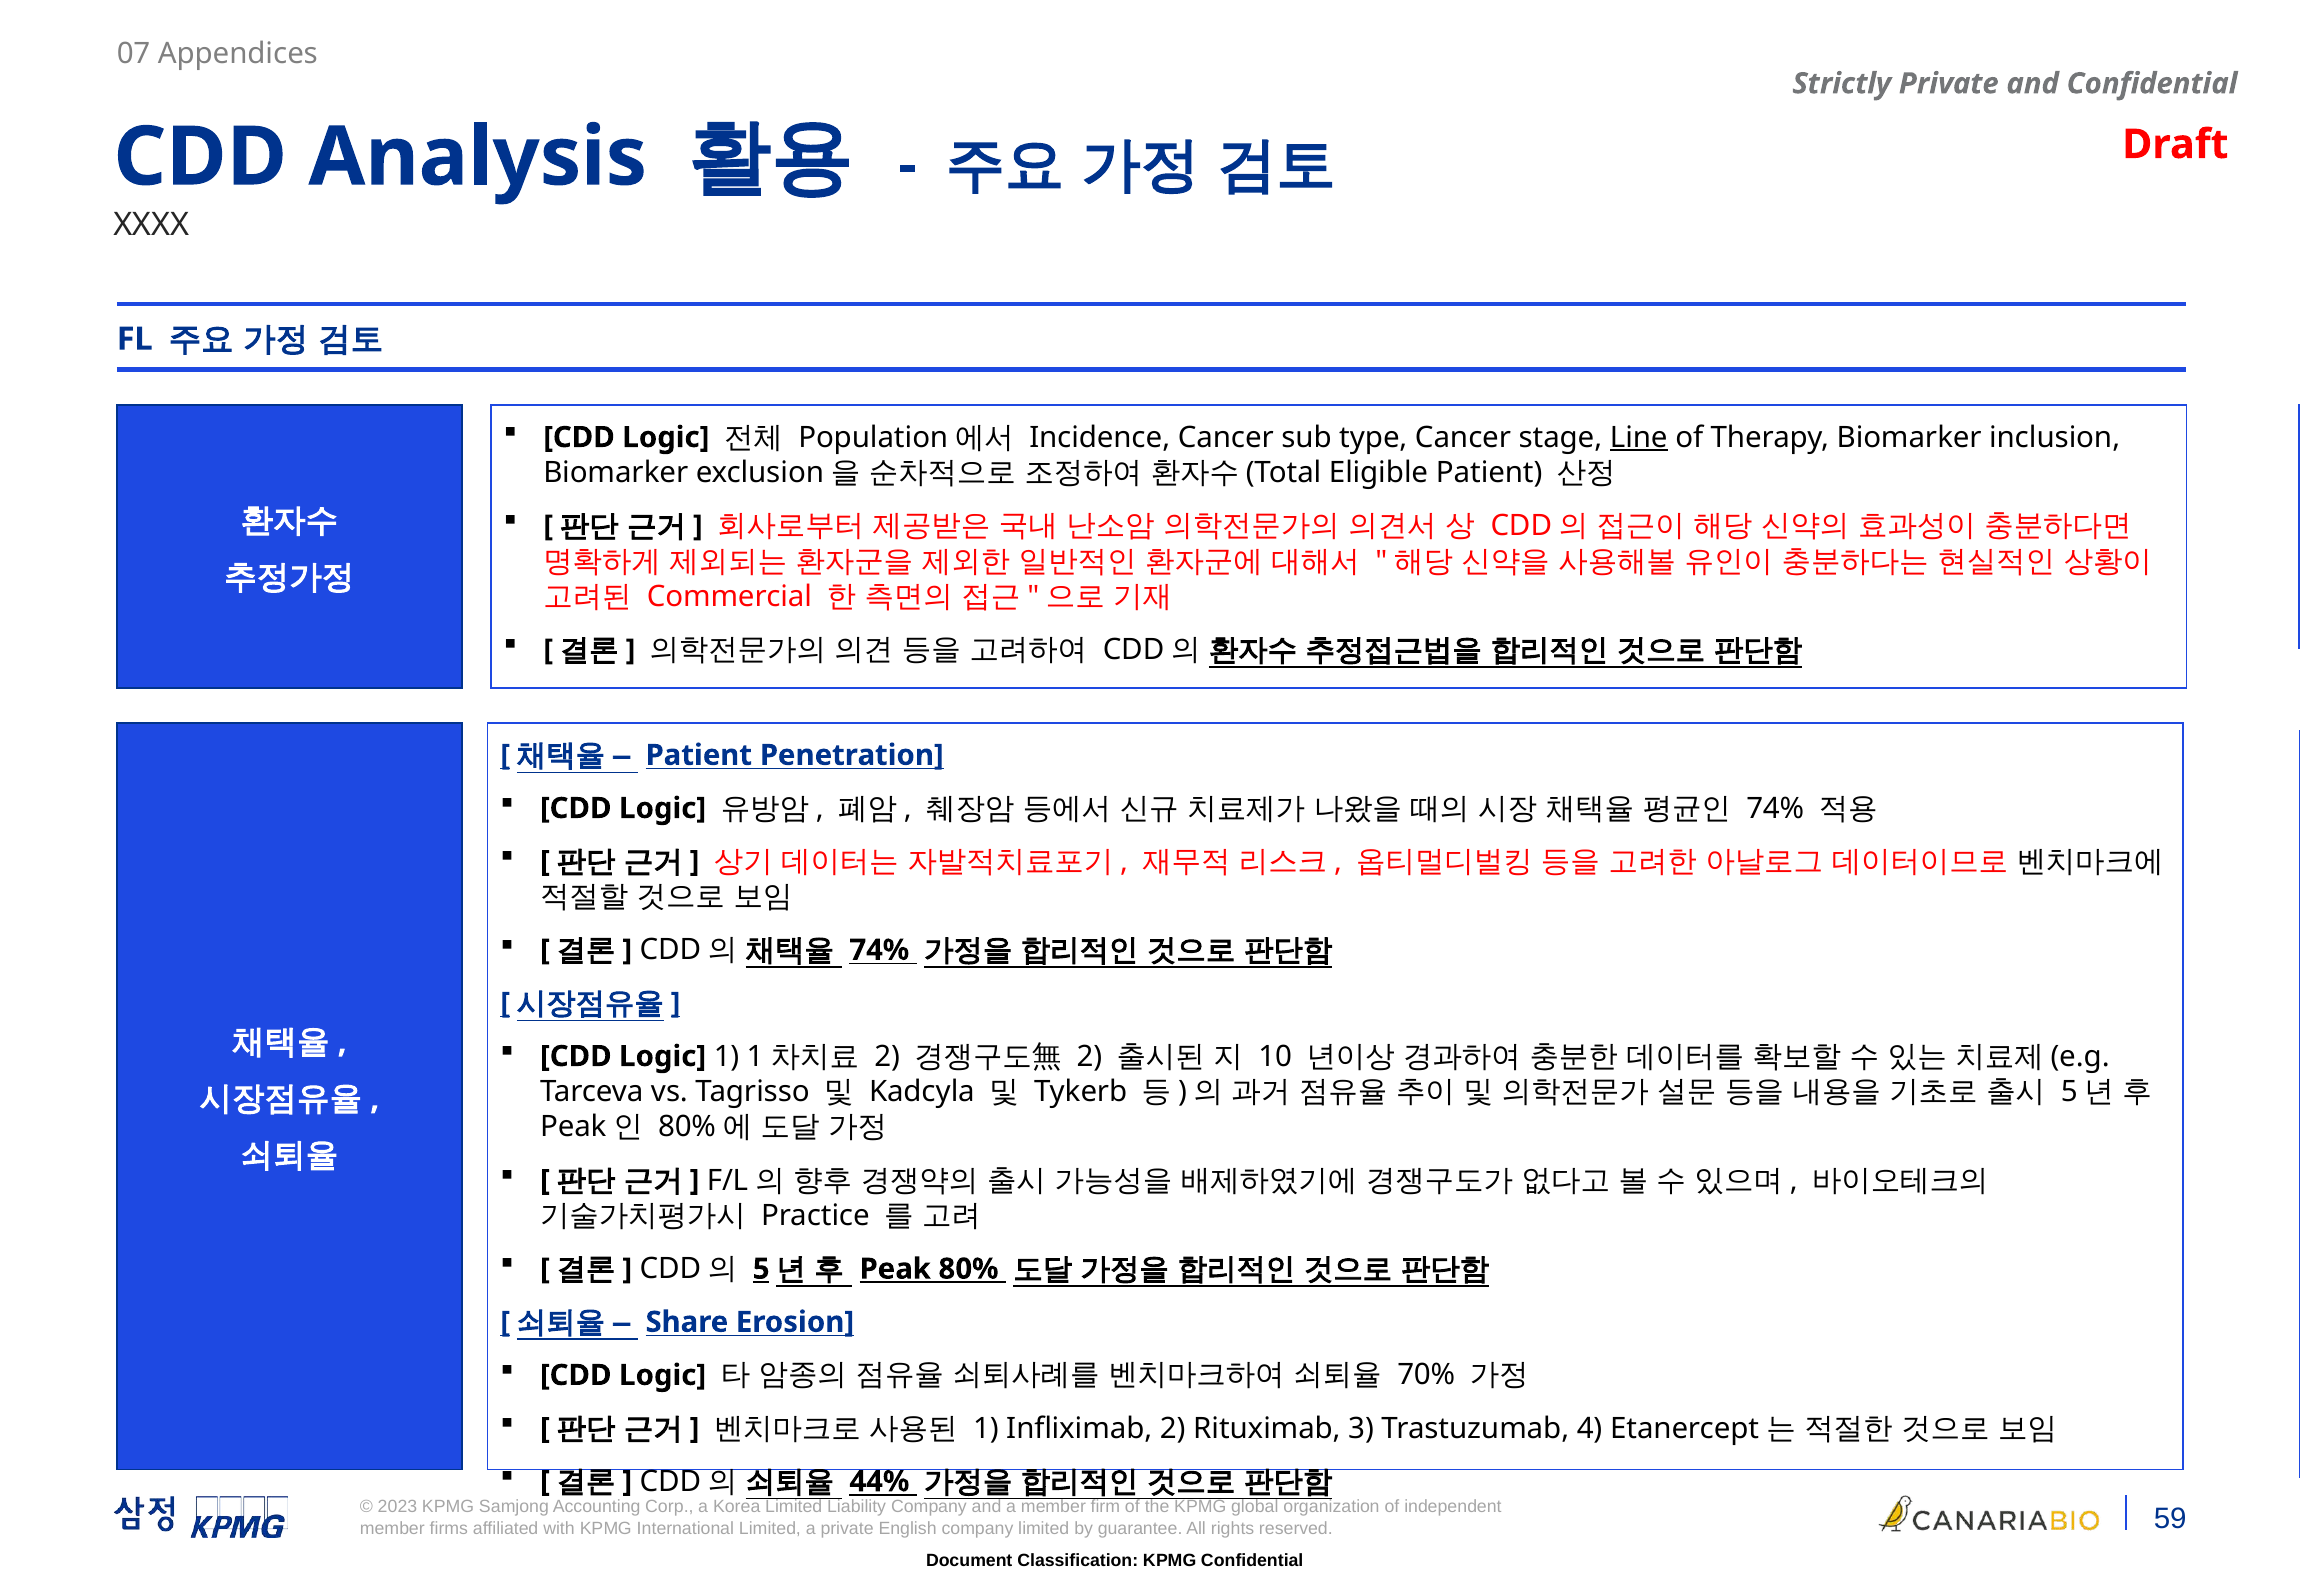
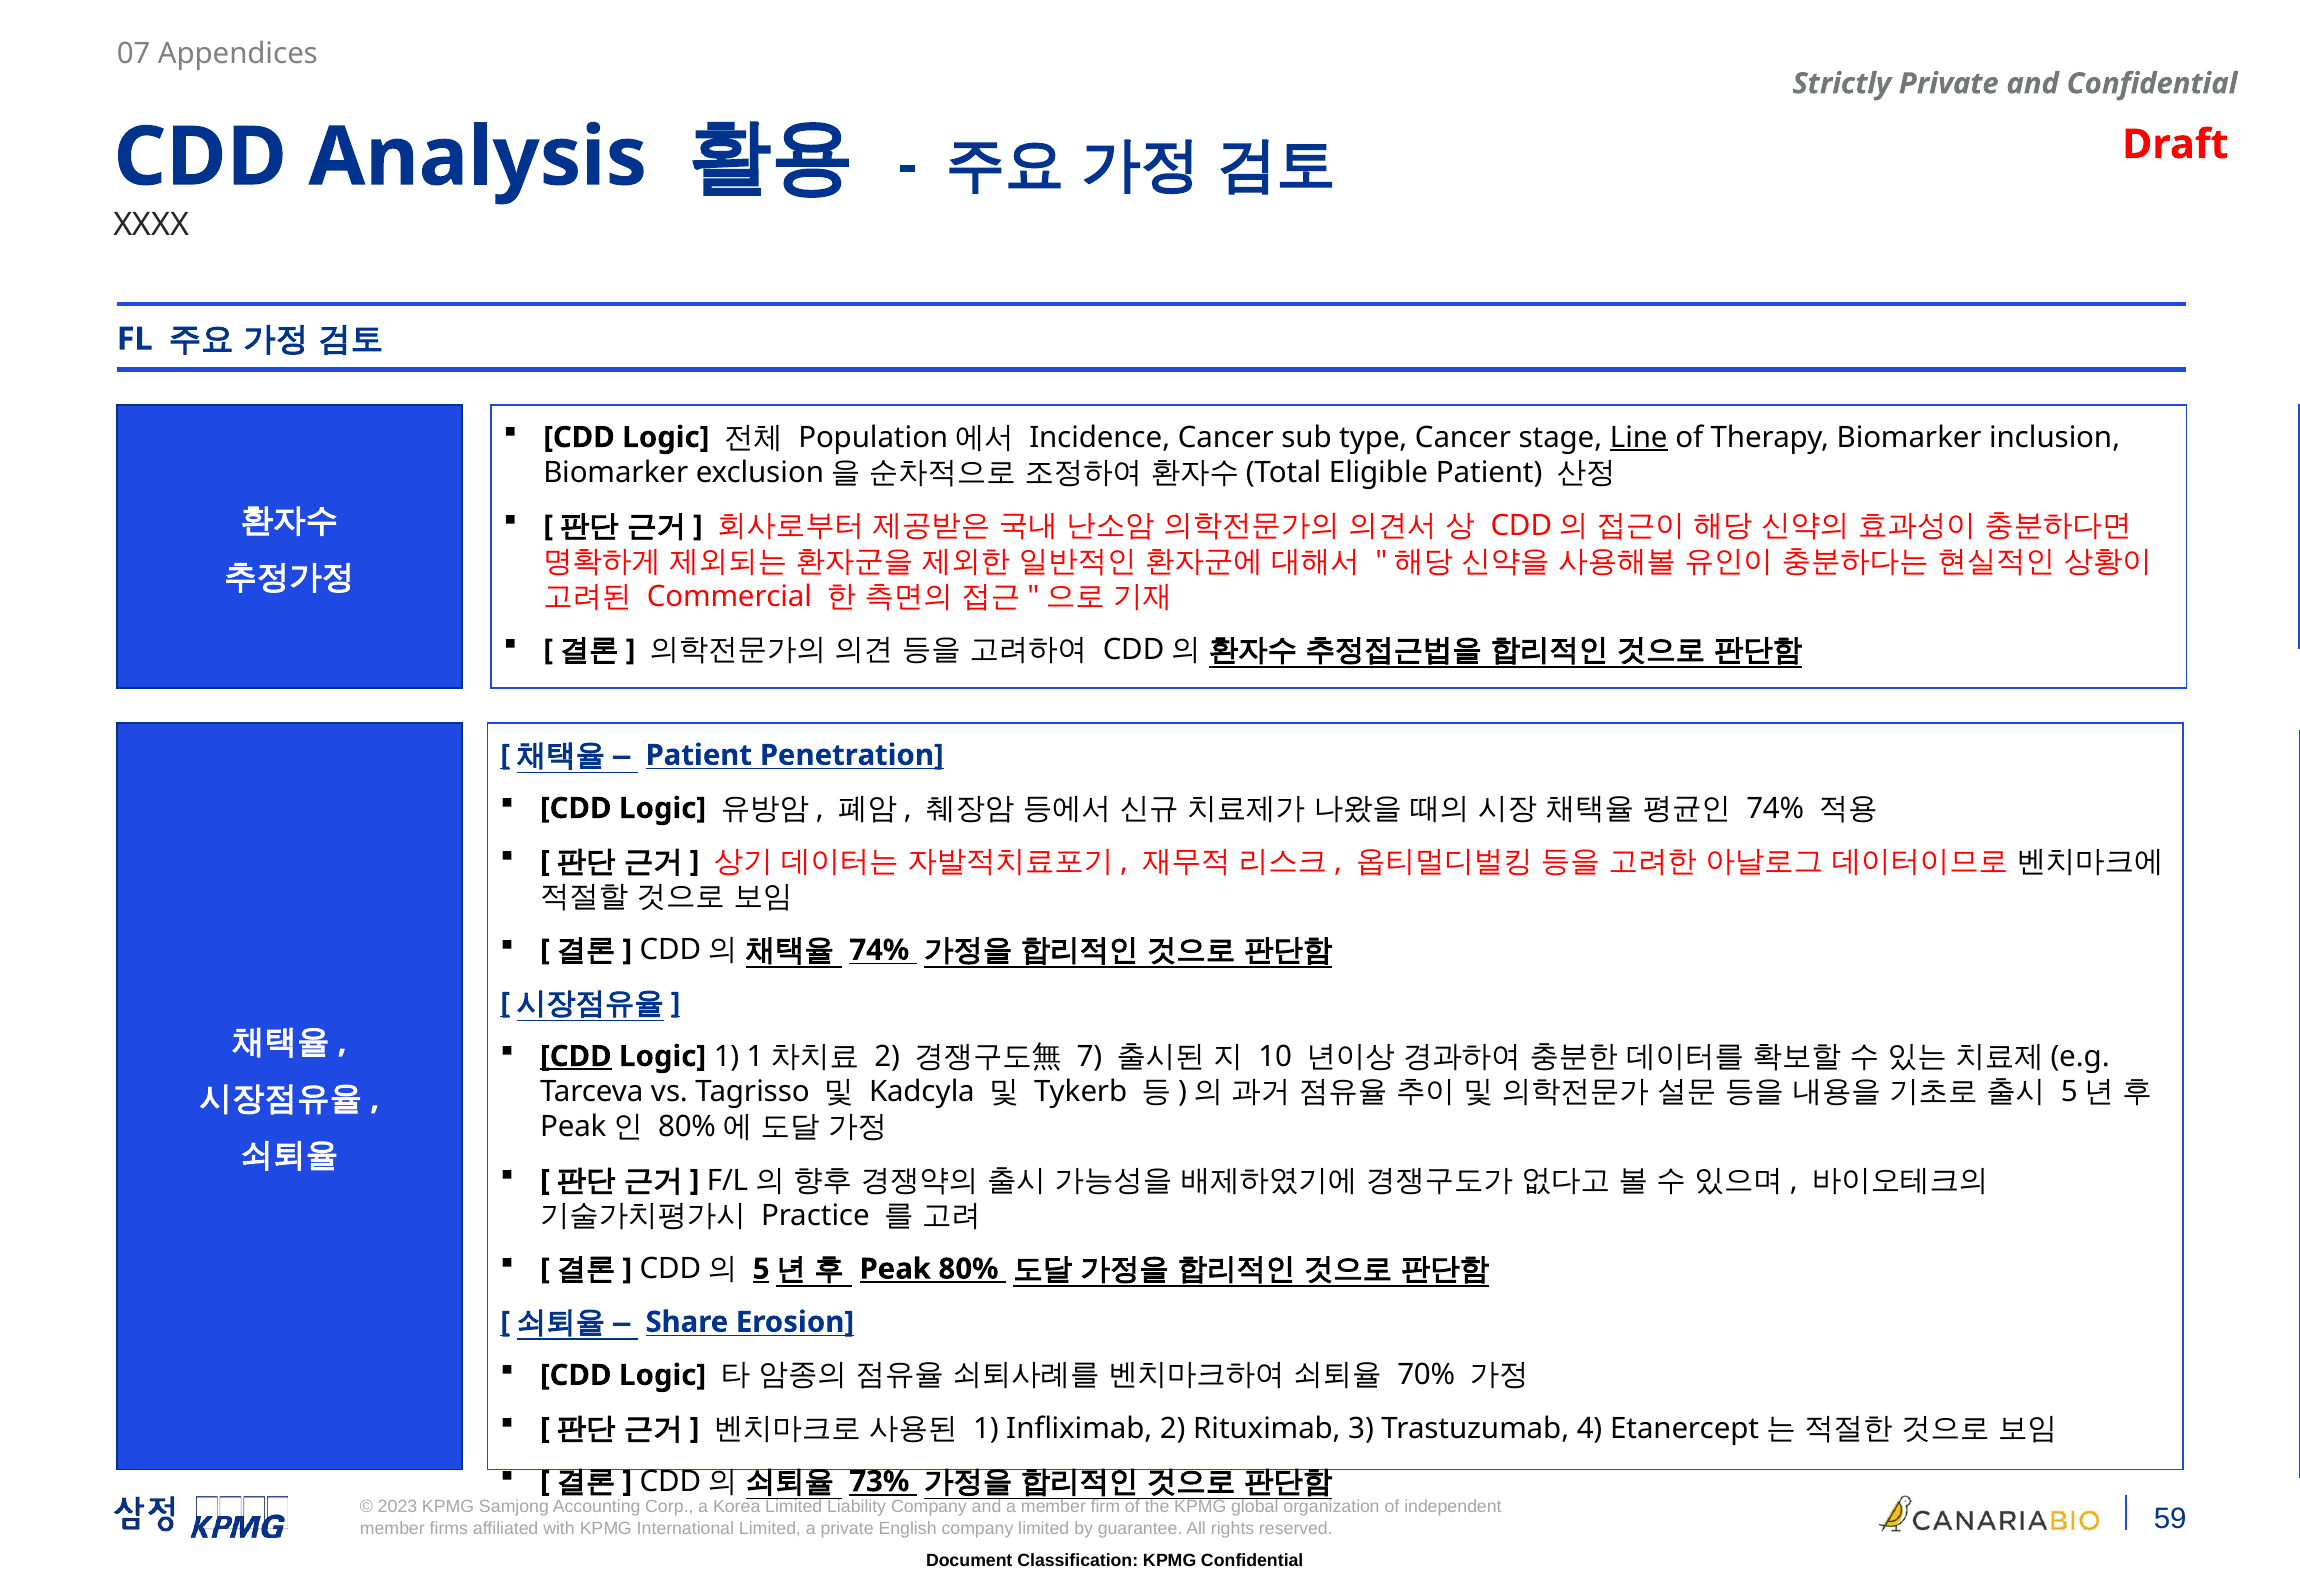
CDD underline: none -> present (576, 1057)
2: 2 -> 7 (1089, 1057)
44%: 44% -> 73% (879, 1482)
